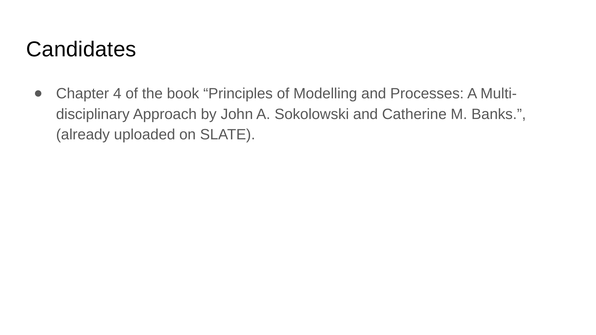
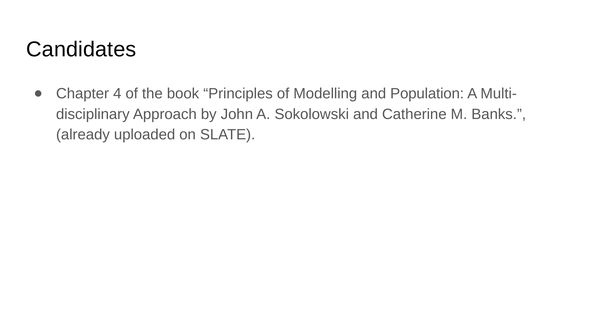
Processes: Processes -> Population (427, 94)
